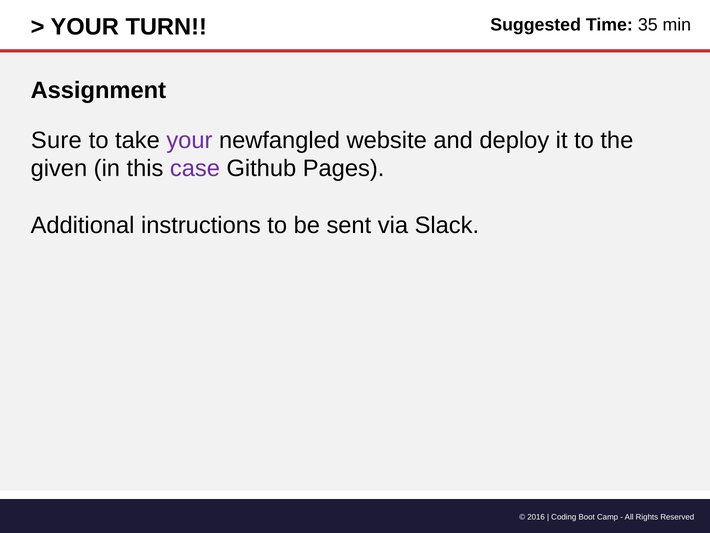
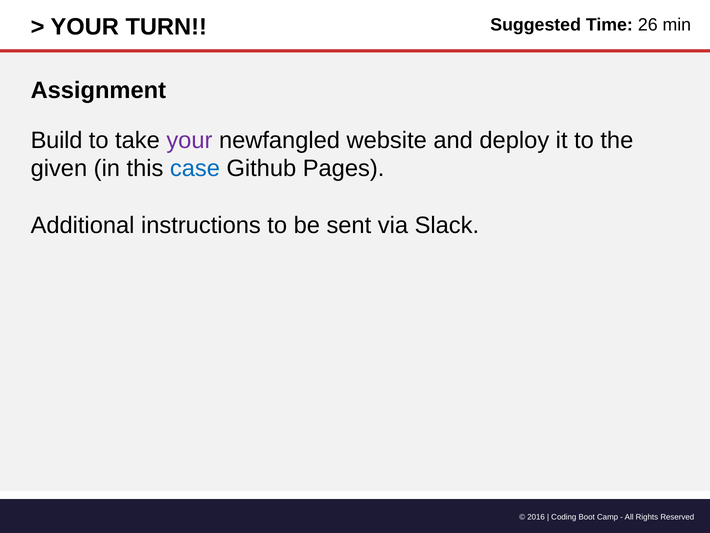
35: 35 -> 26 (648, 25)
Sure: Sure -> Build (57, 140)
case colour: purple -> blue (195, 168)
